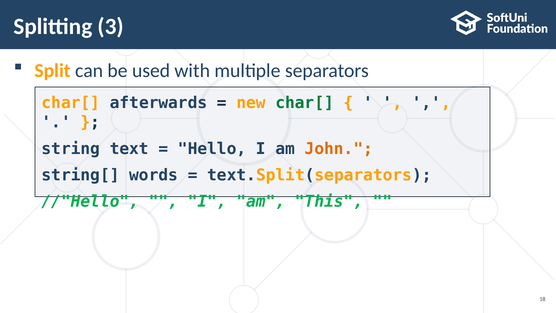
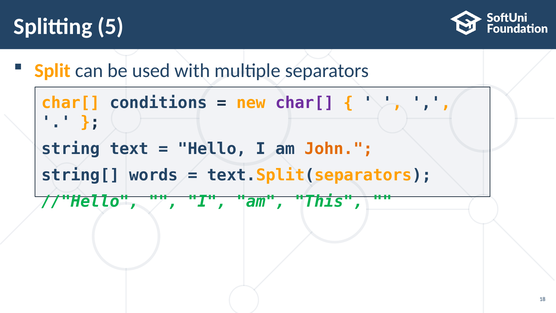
3: 3 -> 5 (111, 26)
afterwards: afterwards -> conditions (159, 103)
char[ colour: green -> purple (305, 103)
